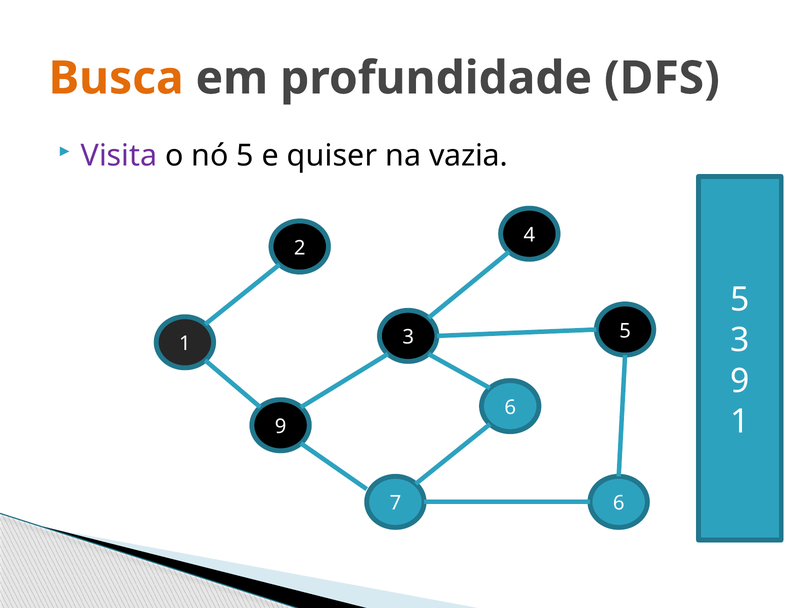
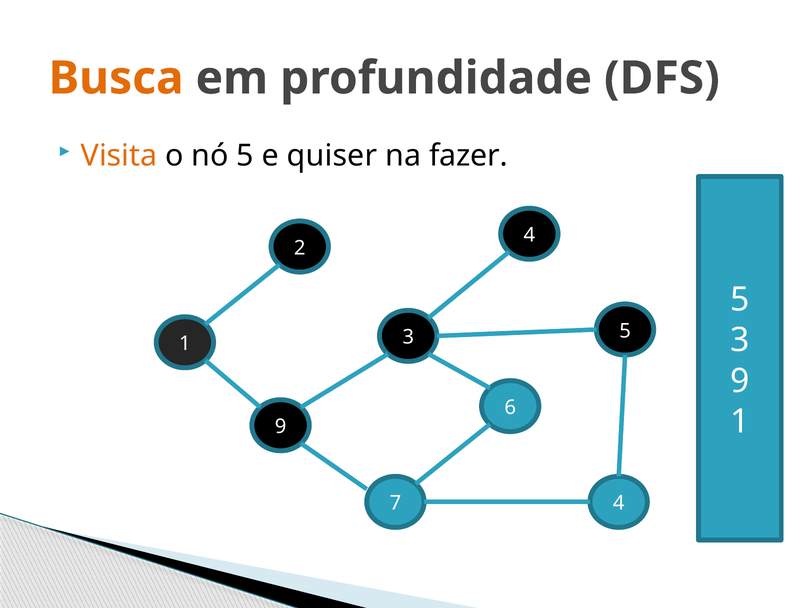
Visita colour: purple -> orange (119, 156)
vazia: vazia -> fazer (468, 156)
7 6: 6 -> 4 (619, 503)
